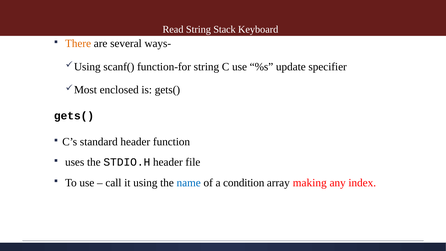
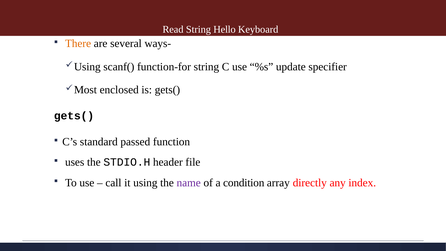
Stack: Stack -> Hello (225, 29)
standard header: header -> passed (135, 142)
name colour: blue -> purple (189, 183)
making: making -> directly (310, 183)
